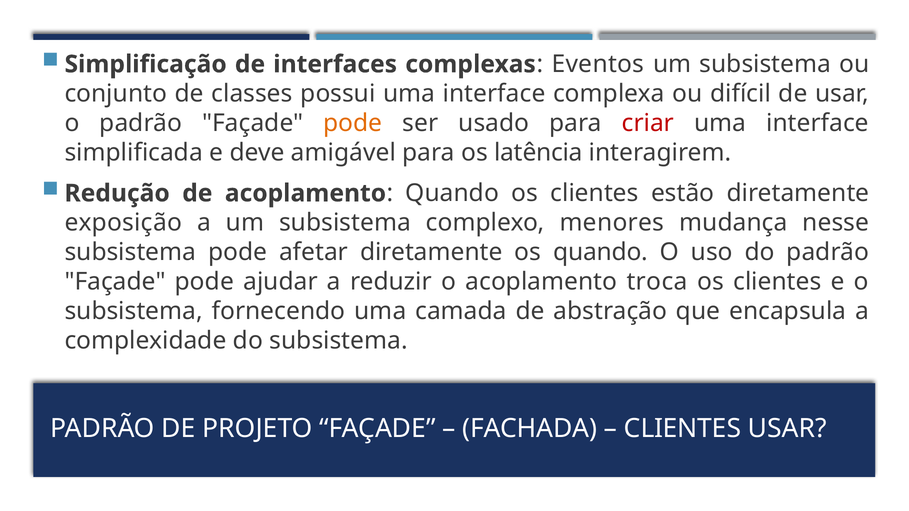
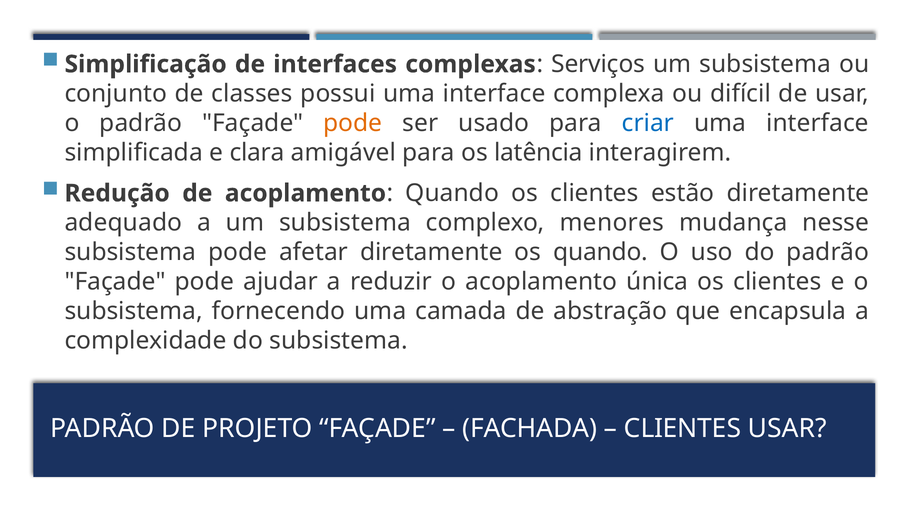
Eventos: Eventos -> Serviços (598, 64)
criar colour: red -> blue (648, 123)
deve: deve -> clara (257, 153)
exposição: exposição -> adequado (123, 223)
troca: troca -> única (657, 282)
